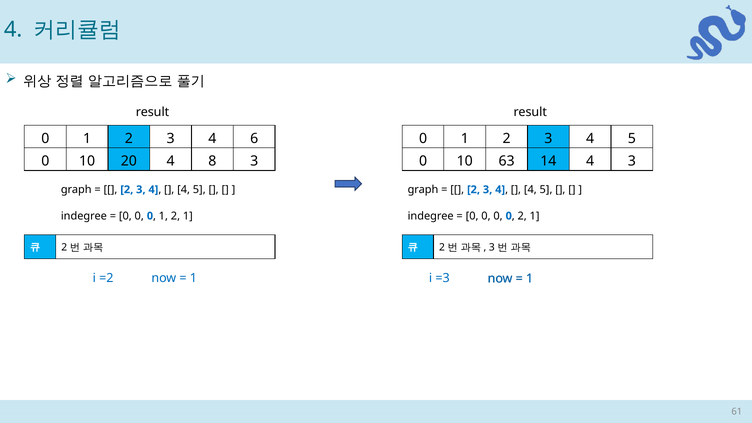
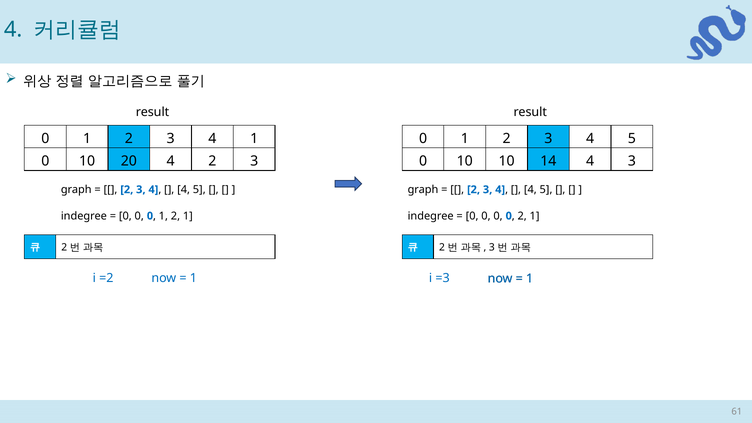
4 6: 6 -> 1 (254, 138)
4 8: 8 -> 2 (212, 161)
10 63: 63 -> 10 (507, 161)
